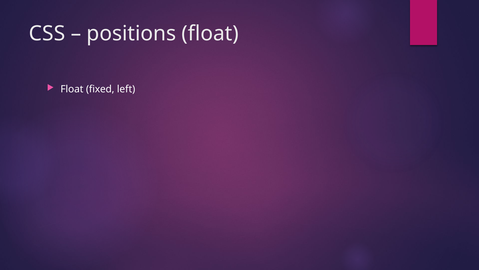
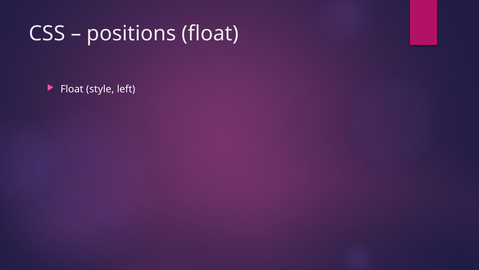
fixed: fixed -> style (100, 89)
